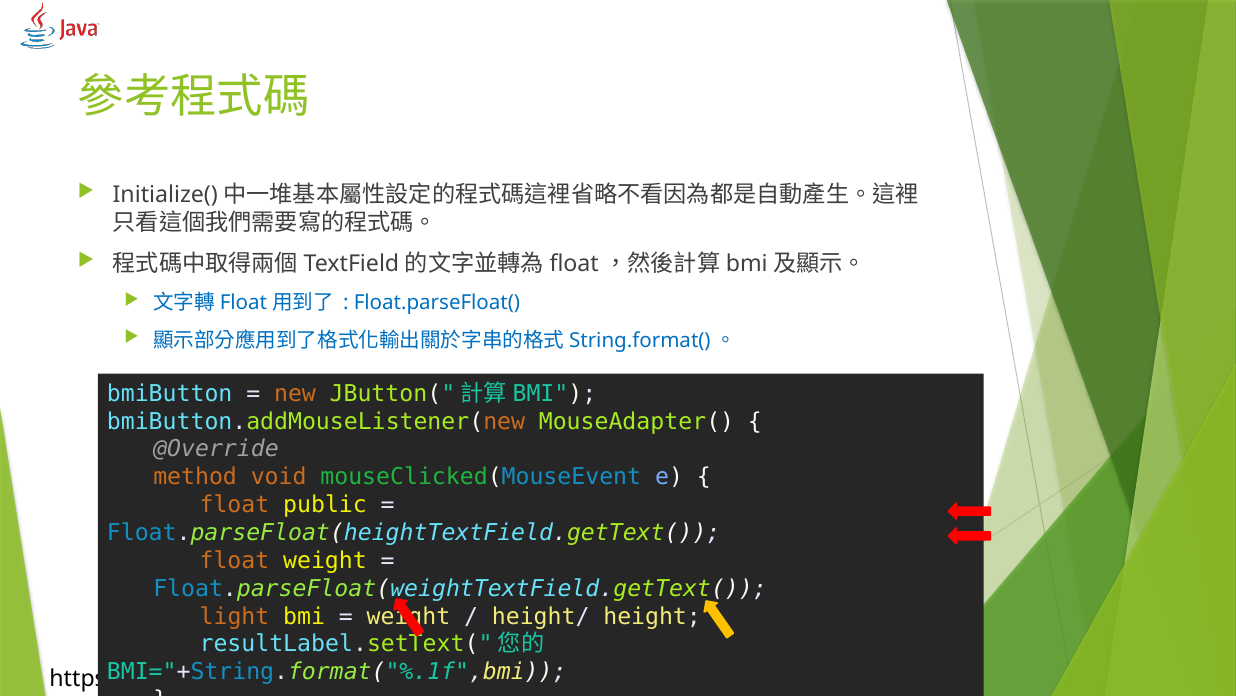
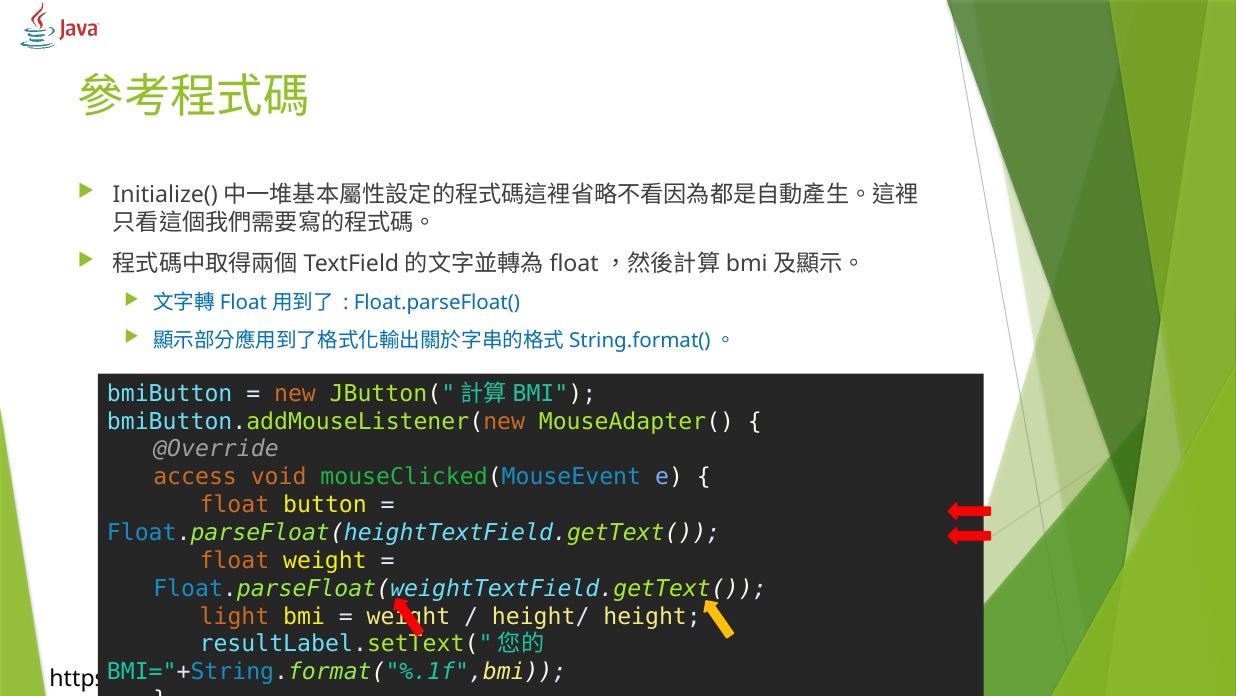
method: method -> access (195, 477)
public: public -> button (325, 504)
